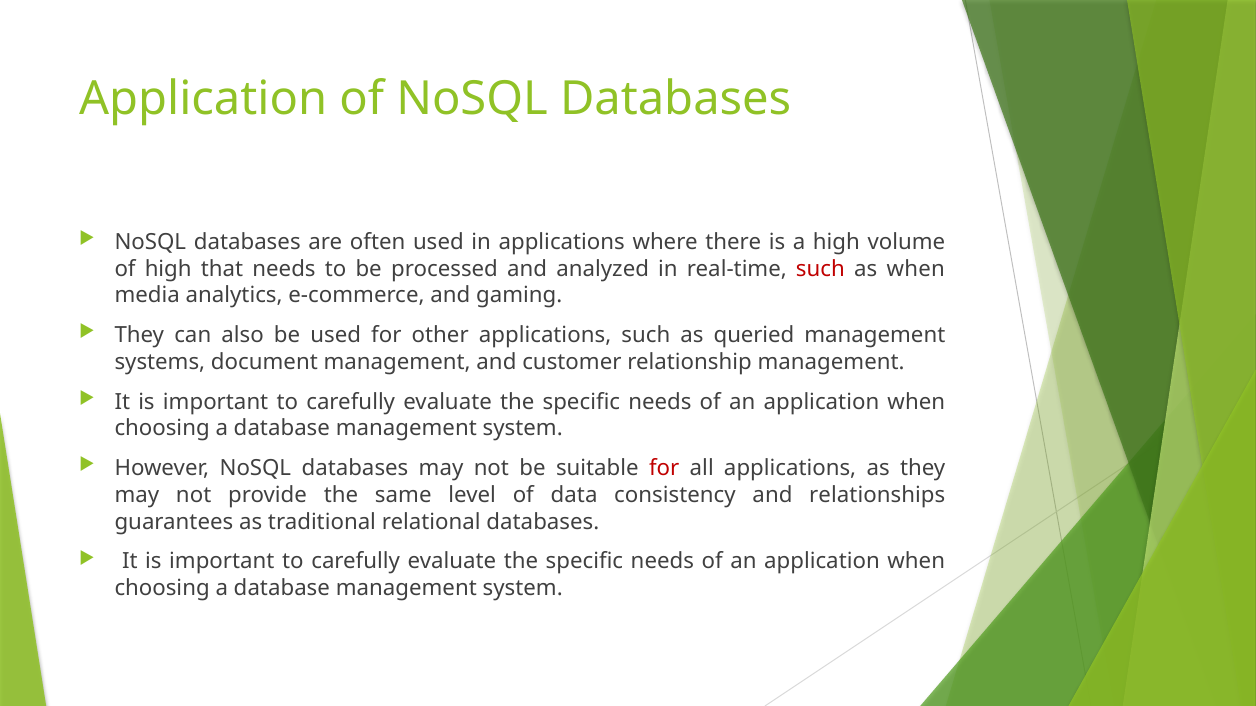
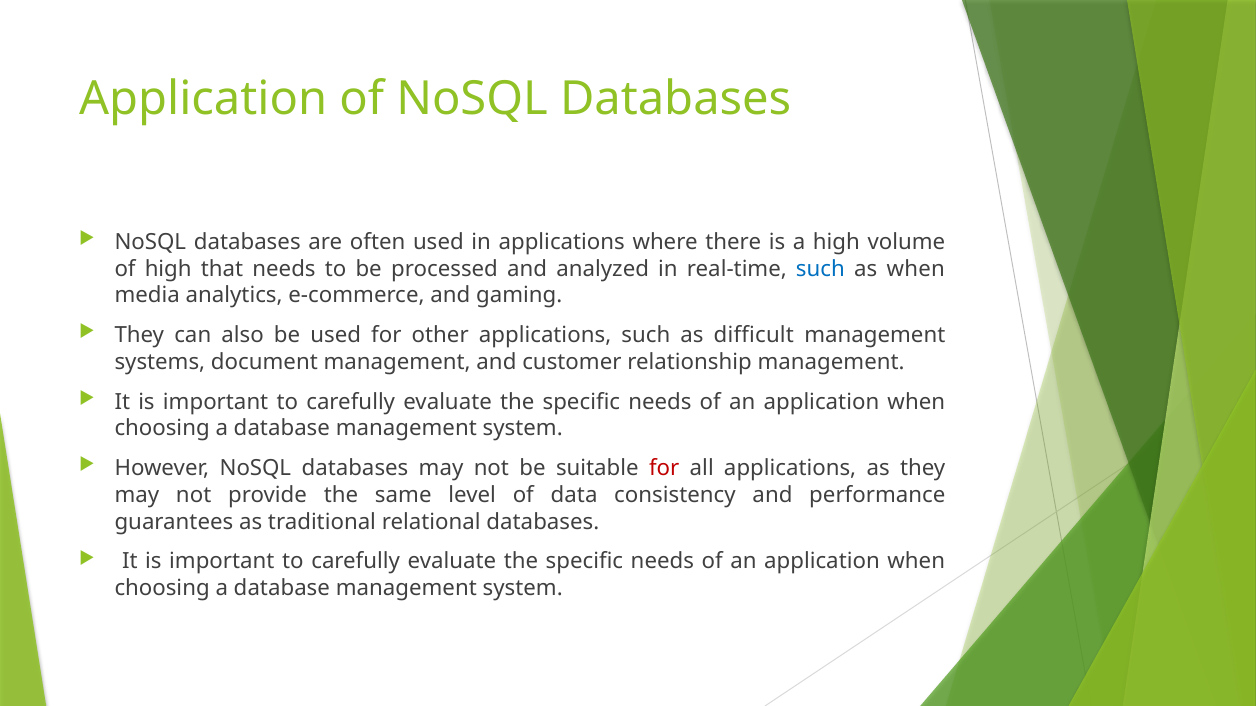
such colour: red -> blue (820, 269)
queried: queried -> difficult (754, 336)
relationships: relationships -> performance (877, 495)
